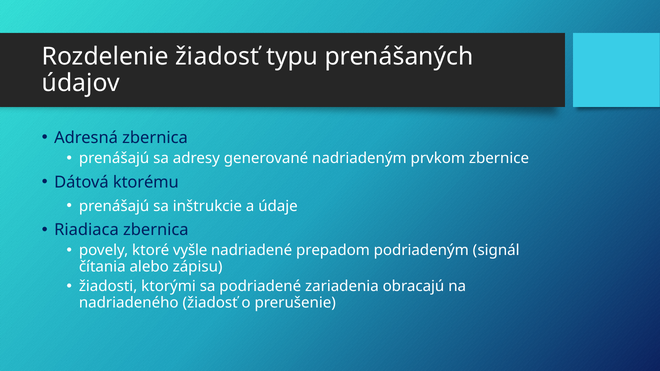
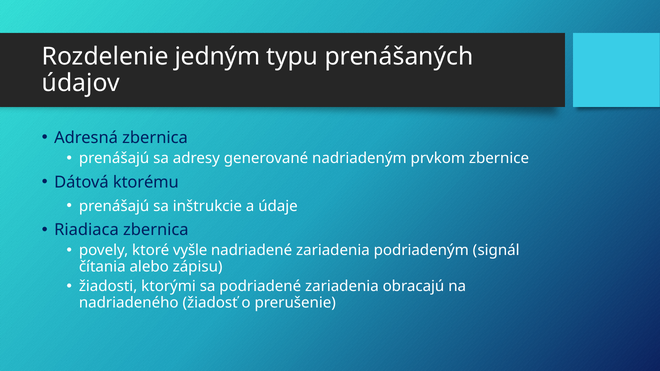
Rozdelenie žiadosť: žiadosť -> jedným (217, 56)
nadriadené prepadom: prepadom -> zariadenia (333, 251)
